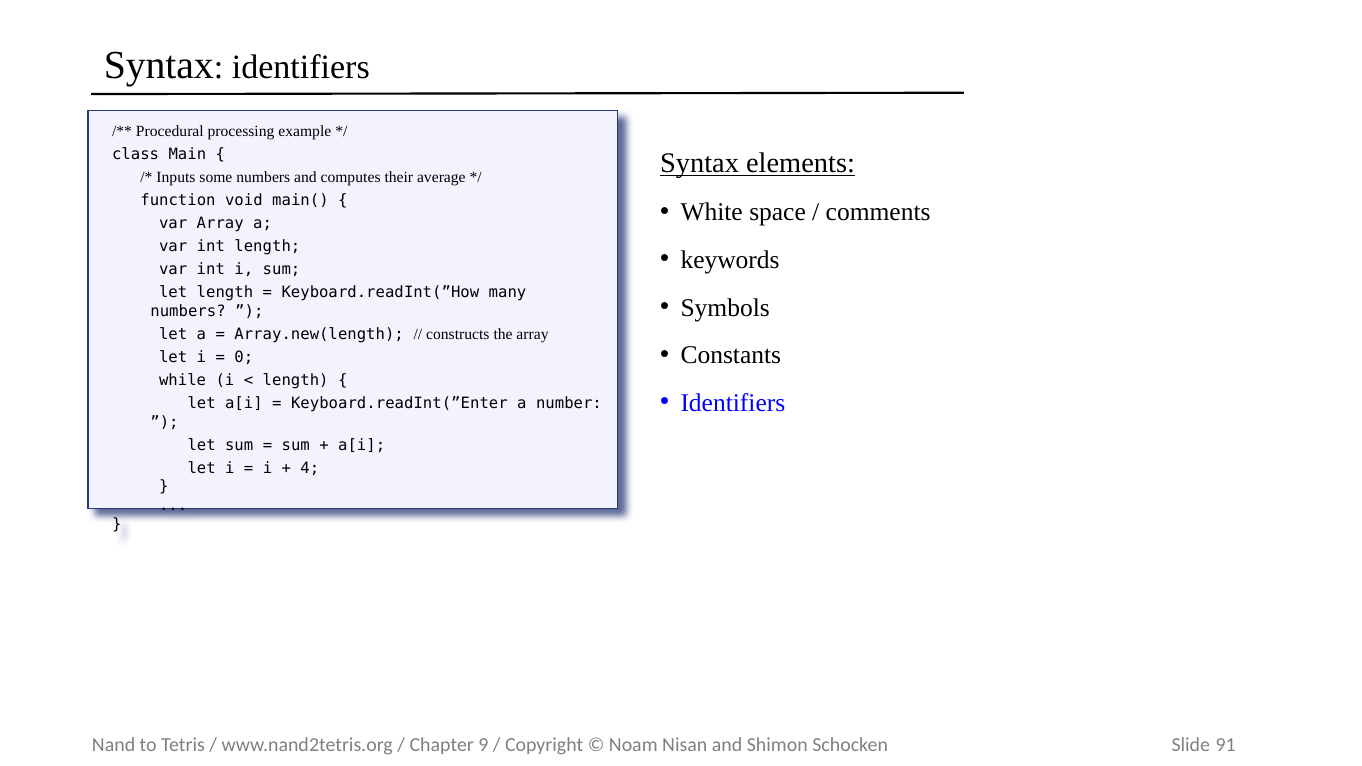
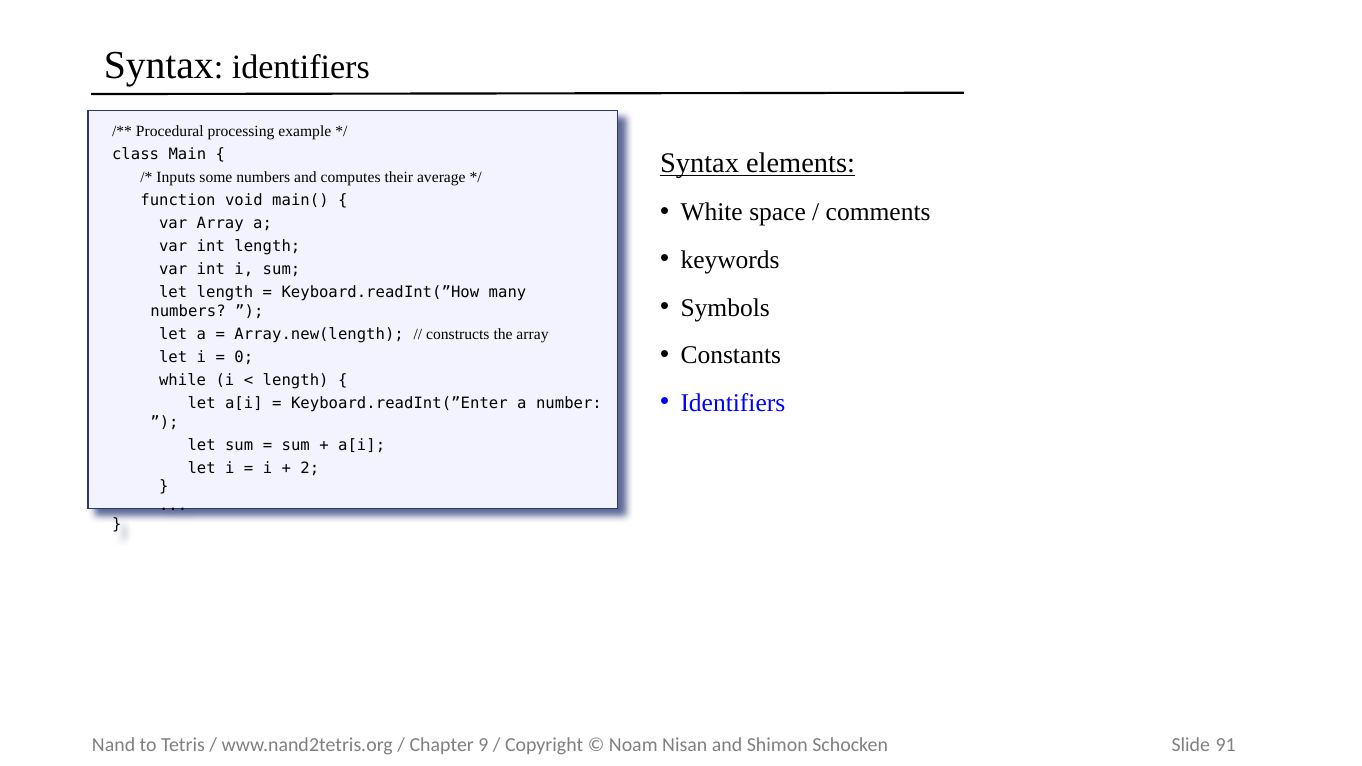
4: 4 -> 2 (310, 468)
